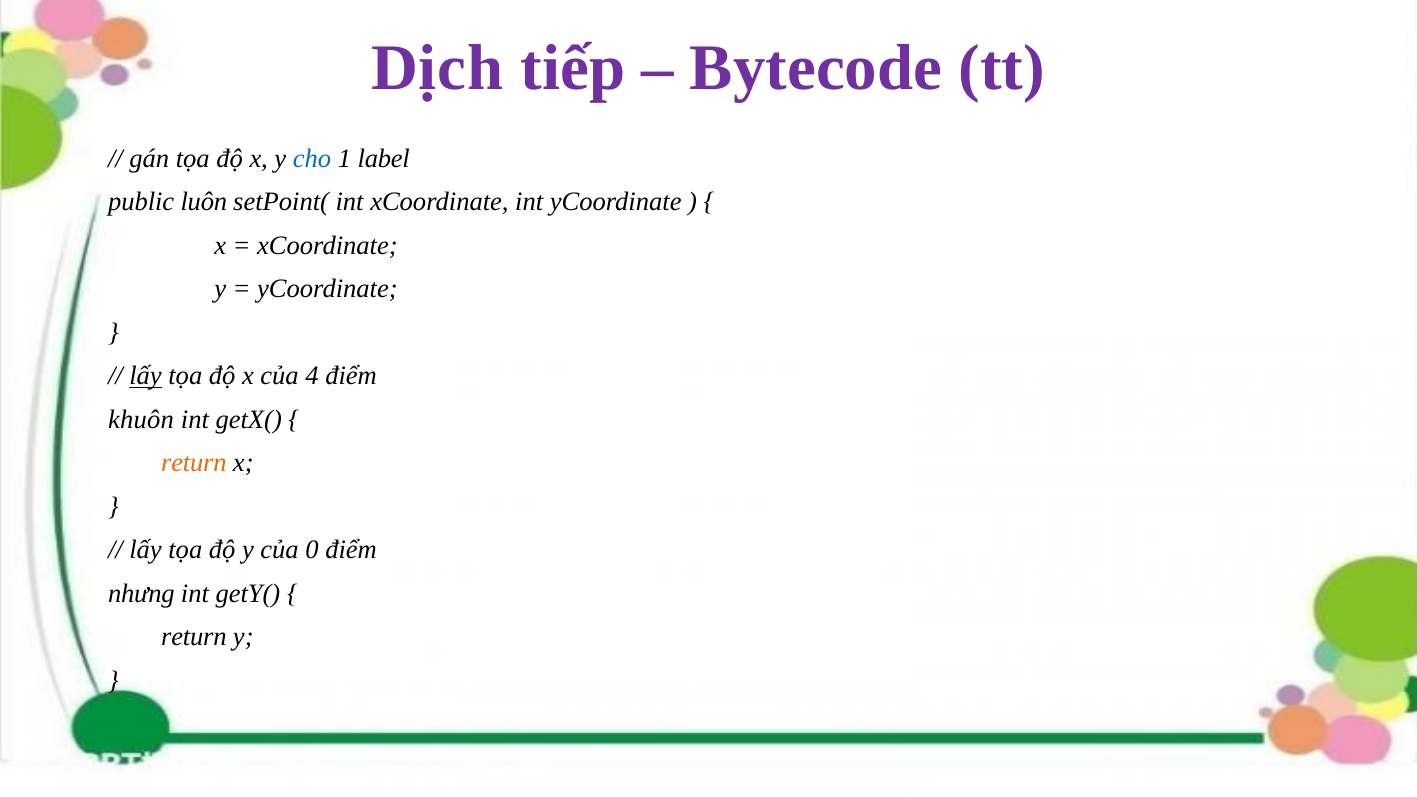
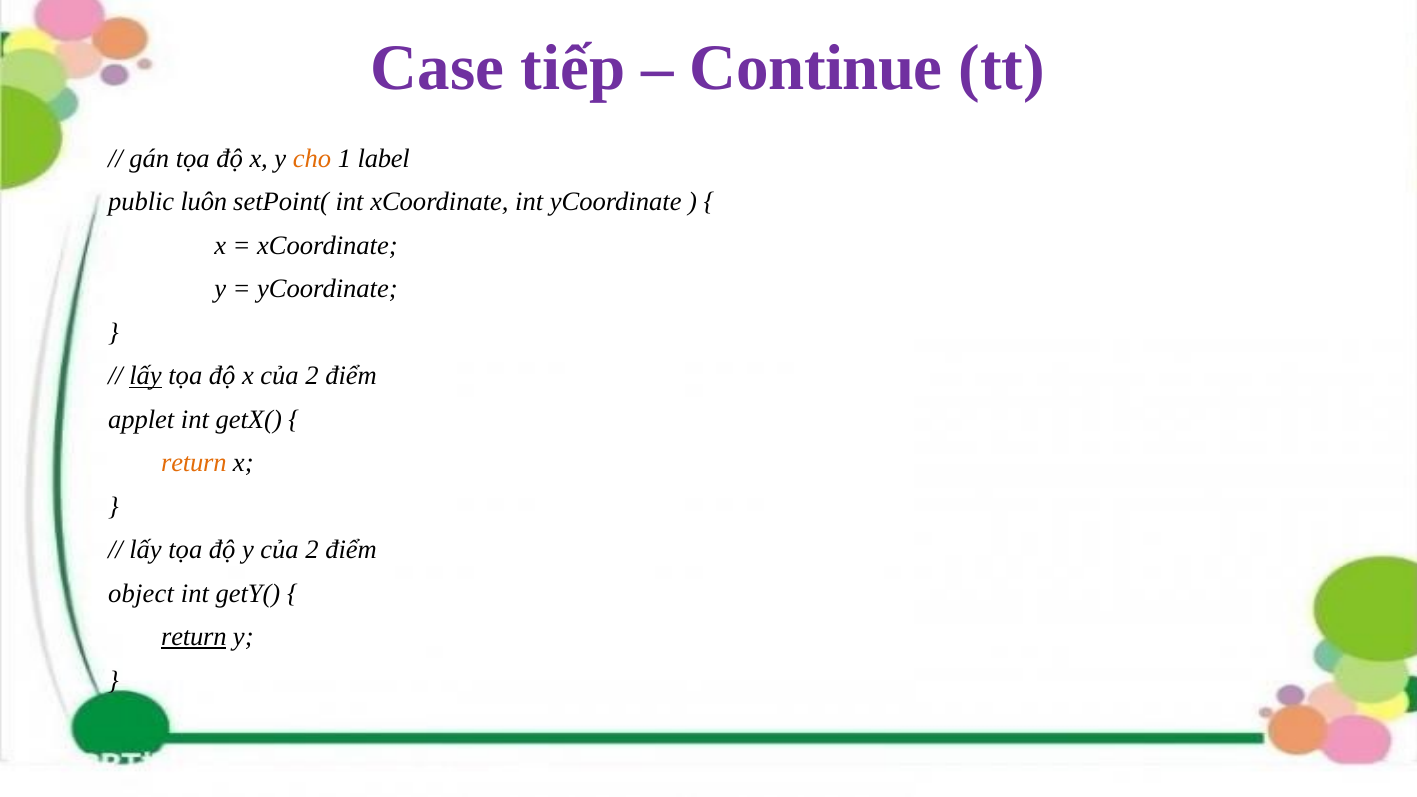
Dịch: Dịch -> Case (438, 68)
Bytecode: Bytecode -> Continue (816, 68)
cho colour: blue -> orange (312, 159)
x của 4: 4 -> 2 (312, 376)
khuôn: khuôn -> applet (141, 420)
y của 0: 0 -> 2 (312, 550)
nhưng: nhưng -> object (141, 593)
return underline: none -> present (194, 637)
